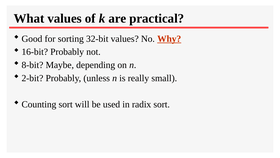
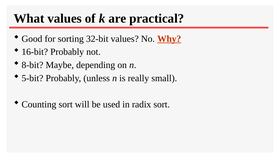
2-bit: 2-bit -> 5-bit (32, 78)
